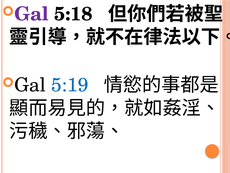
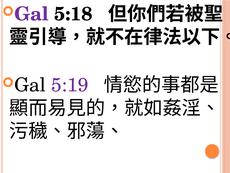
5:19 colour: blue -> purple (70, 85)
